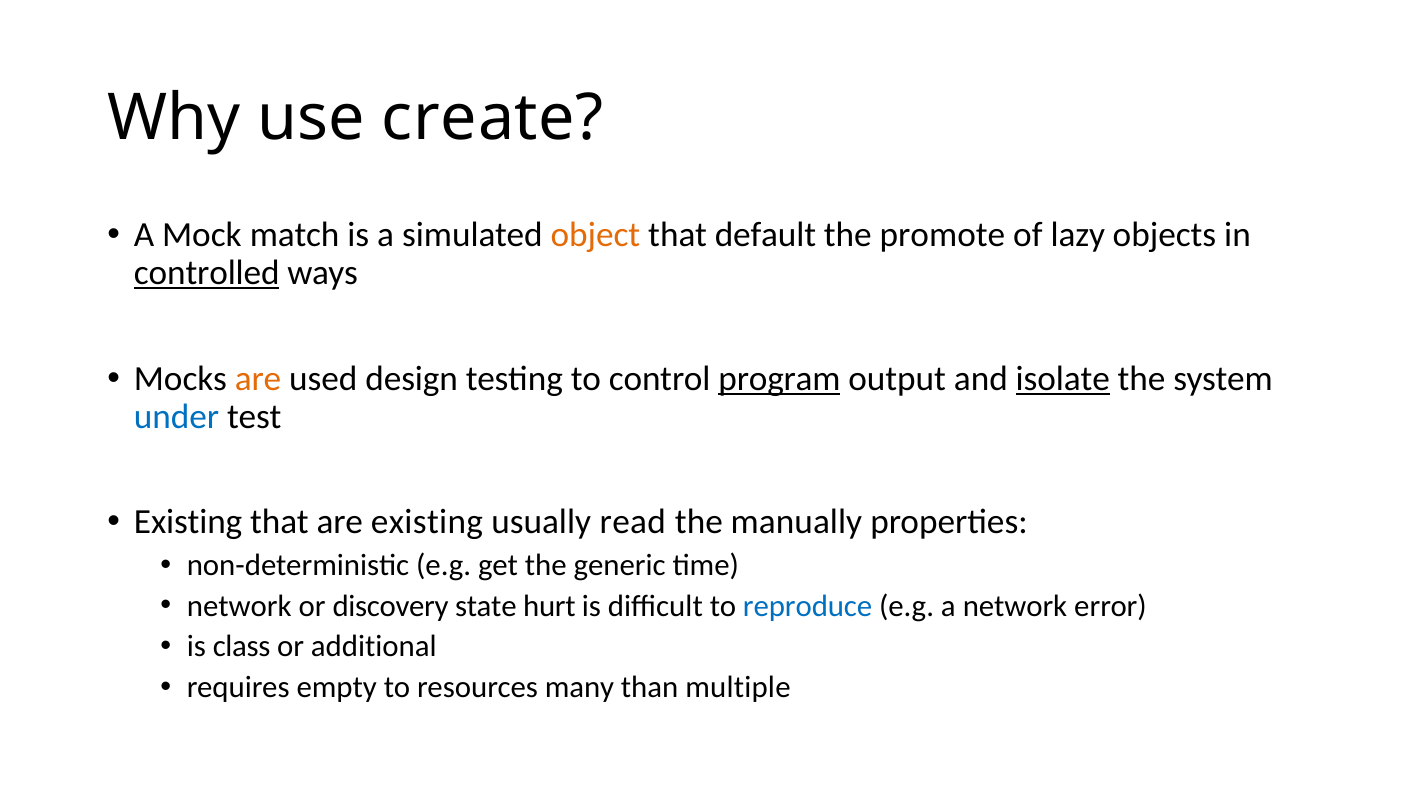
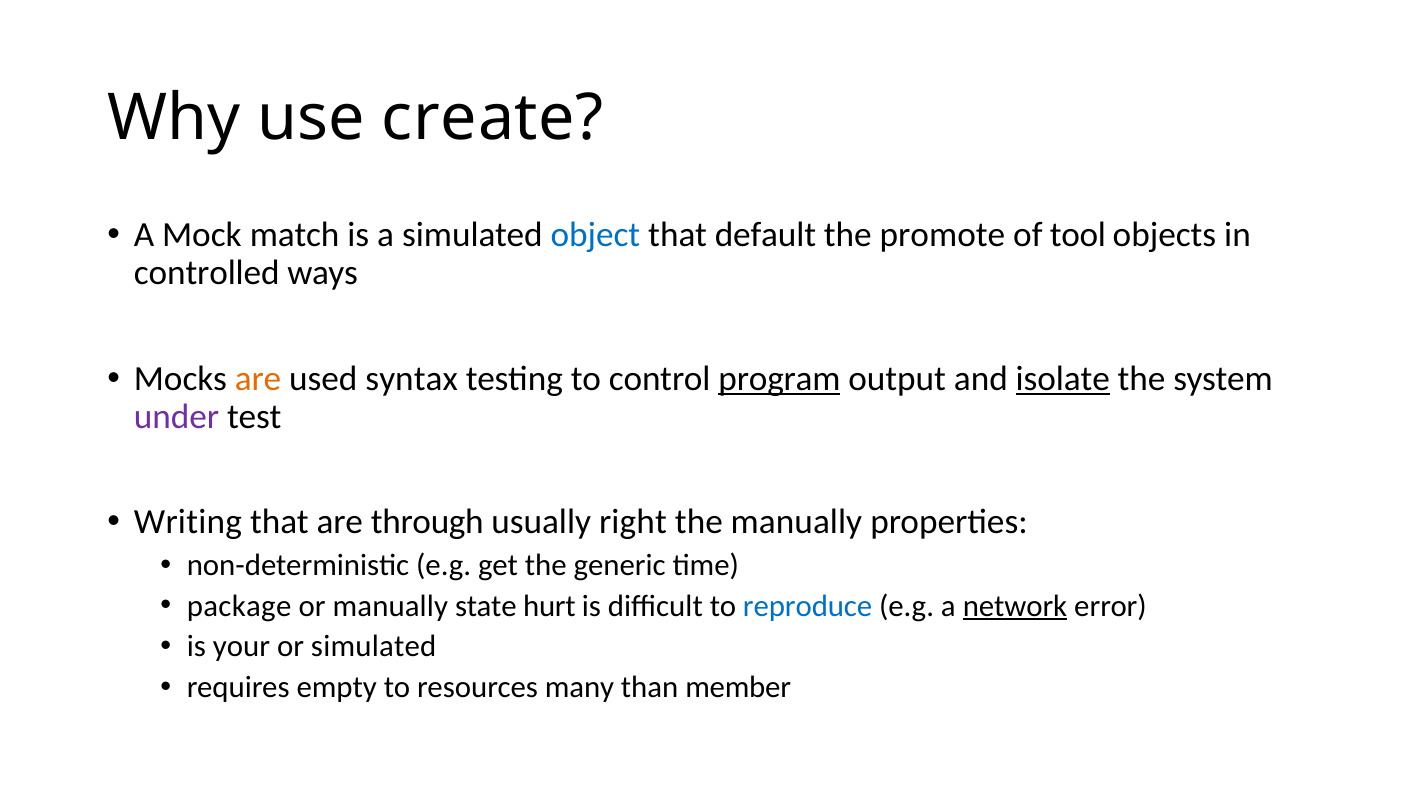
object colour: orange -> blue (595, 235)
lazy: lazy -> tool (1078, 235)
controlled underline: present -> none (207, 273)
design: design -> syntax (412, 379)
under colour: blue -> purple (177, 417)
Existing: Existing -> Writing (188, 522)
are existing: existing -> through (427, 522)
read: read -> right (633, 522)
network: network -> package (239, 606)
or discovery: discovery -> manually (390, 606)
network underline: none -> present (1015, 606)
class: class -> your (241, 647)
or additional: additional -> simulated (374, 647)
multiple: multiple -> member (738, 687)
